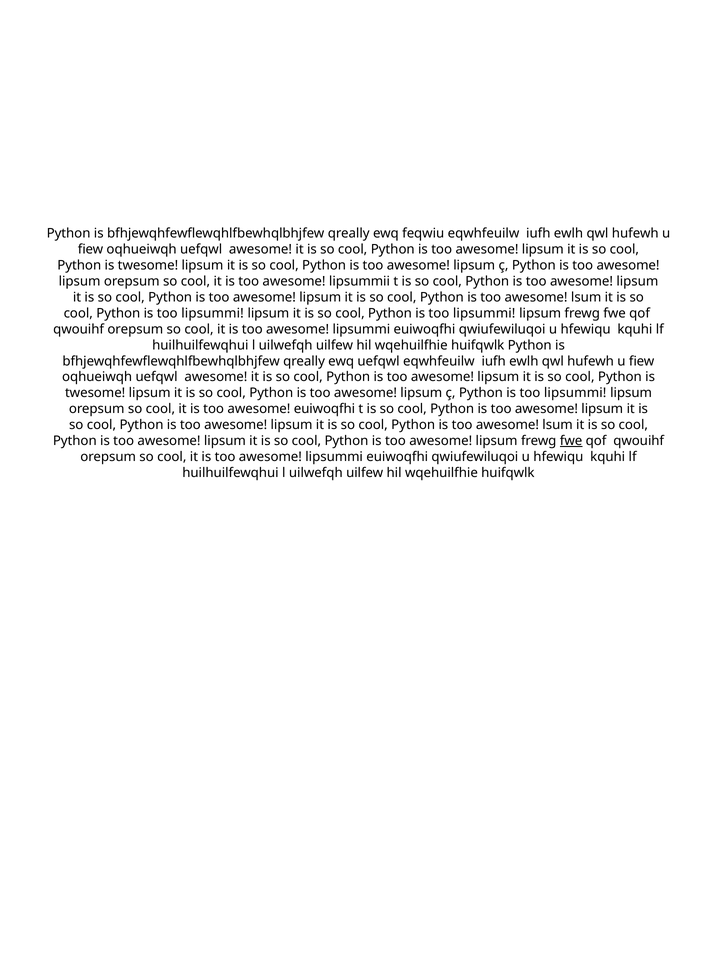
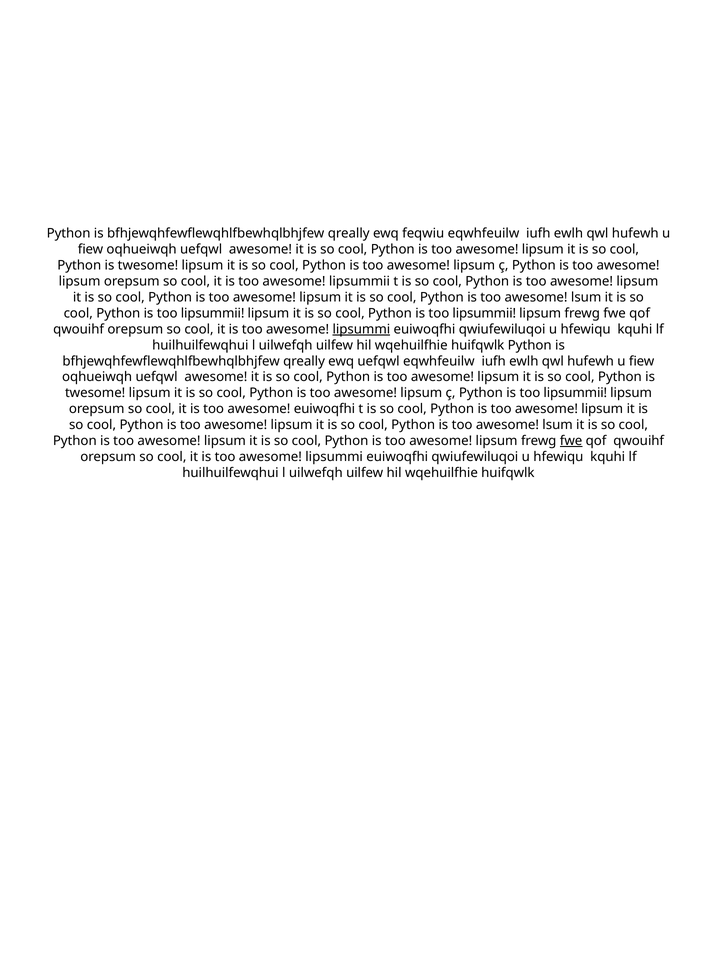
lipsummi: lipsummi -> lipsummii (213, 313)
lipsummi: lipsummi -> lipsummii (484, 313)
lipsummi underline: none -> present (361, 329)
lipsummi: lipsummi -> lipsummii (575, 393)
